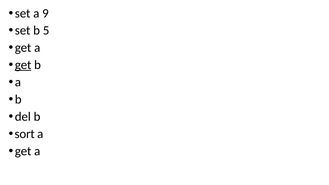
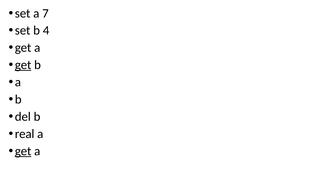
9: 9 -> 7 (45, 13)
5: 5 -> 4 (46, 31)
sort: sort -> real (25, 134)
get underline: none -> present (23, 151)
